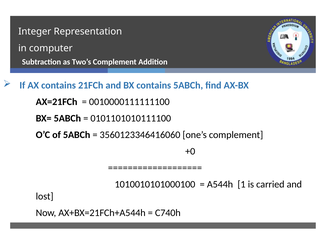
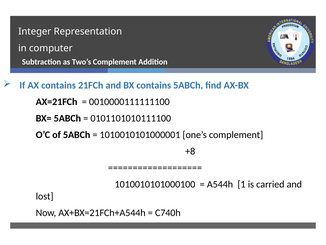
3560123346416060: 3560123346416060 -> 1010010101000001 (140, 135)
+0: +0 -> +8 (190, 151)
